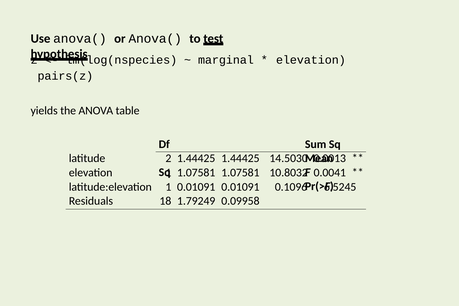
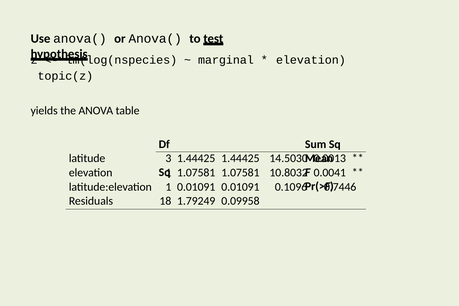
pairs(z: pairs(z -> topic(z (65, 76)
2: 2 -> 3 (168, 158)
6.5245: 6.5245 -> 0.7446 (340, 187)
